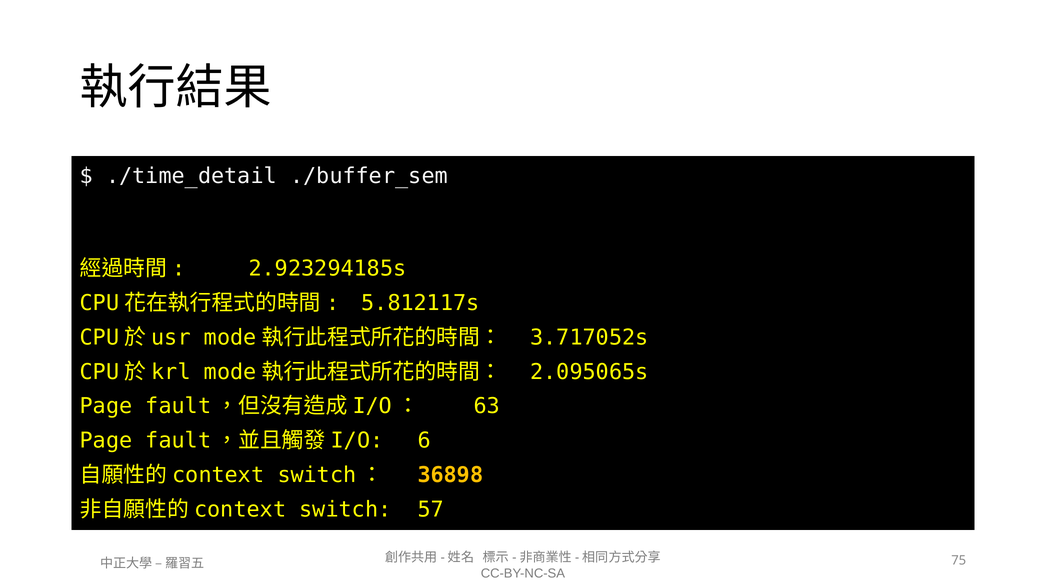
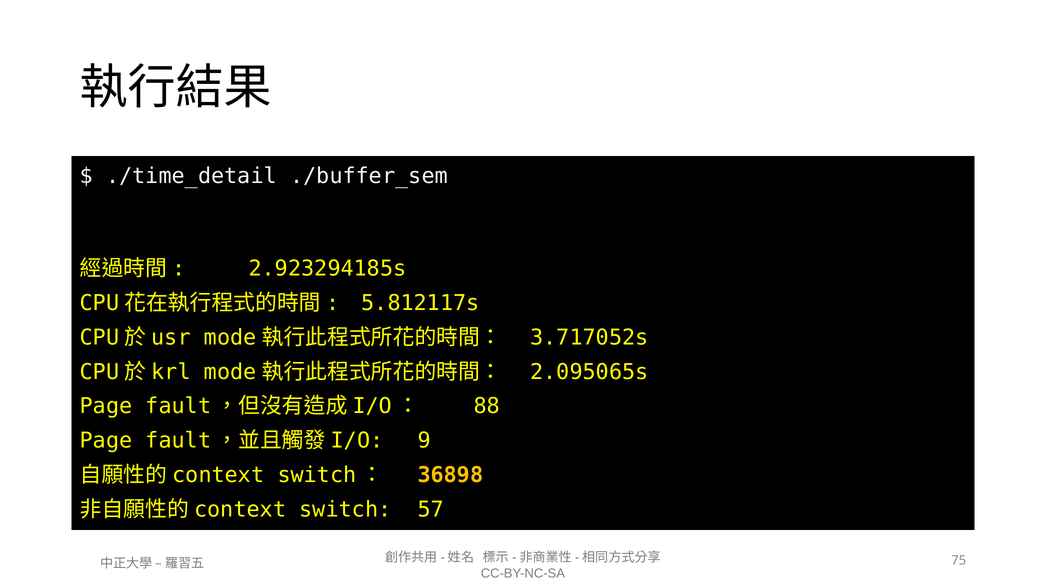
63: 63 -> 88 (487, 407)
6: 6 -> 9 (424, 441)
